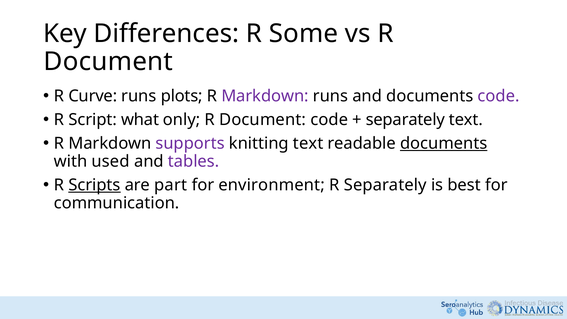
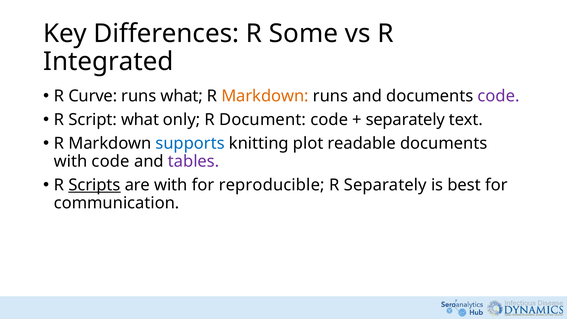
Document: Document -> Integrated (108, 62)
runs plots: plots -> what (182, 96)
Markdown colour: purple -> orange (265, 96)
supports colour: purple -> blue (190, 143)
knitting text: text -> plot (308, 143)
documents underline: present -> none (444, 143)
with used: used -> code (111, 161)
are part: part -> with (171, 185)
environment: environment -> reproducible (272, 185)
